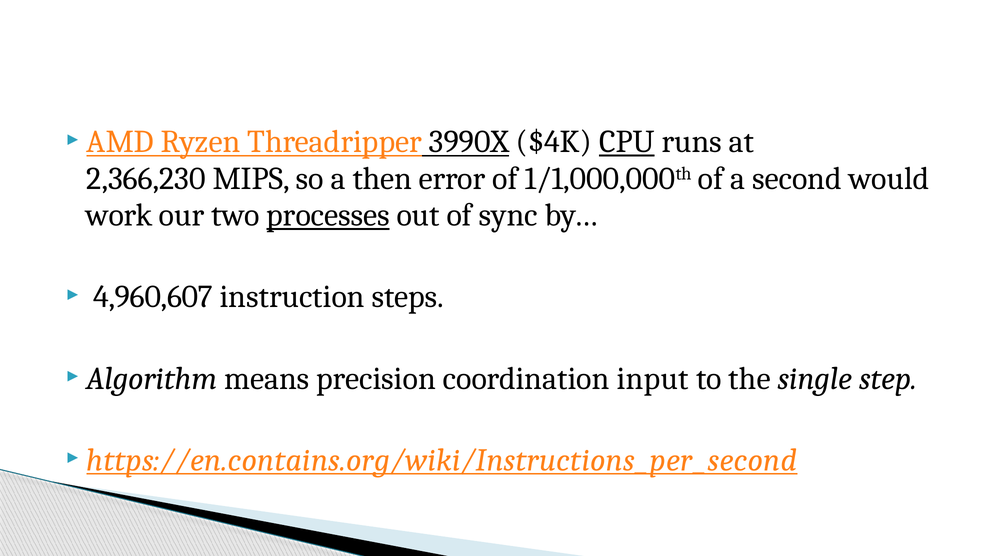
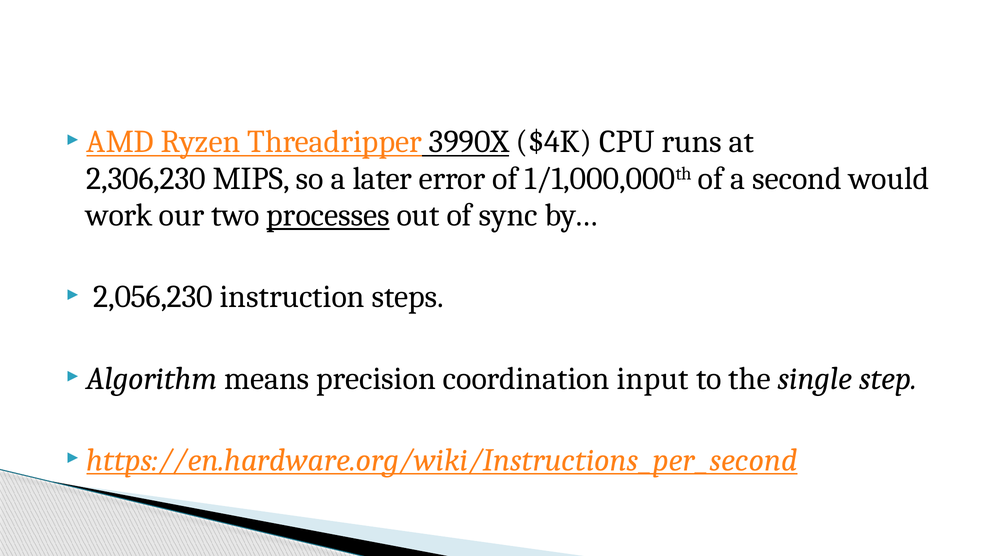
CPU underline: present -> none (627, 142)
2,366,230: 2,366,230 -> 2,306,230 (146, 179)
then: then -> later (382, 179)
4,960,607: 4,960,607 -> 2,056,230 (153, 297)
https://en.contains.org/wiki/Instructions_per_second: https://en.contains.org/wiki/Instructions_per_second -> https://en.hardware.org/wiki/Instructions_per_second (442, 460)
